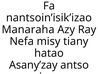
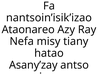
Manaraha: Manaraha -> Ataonareo (28, 29)
